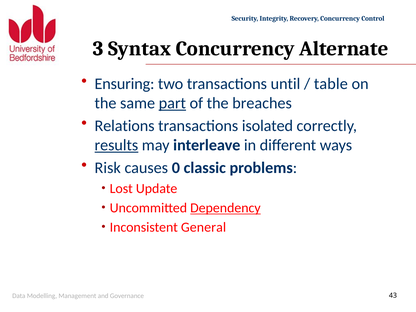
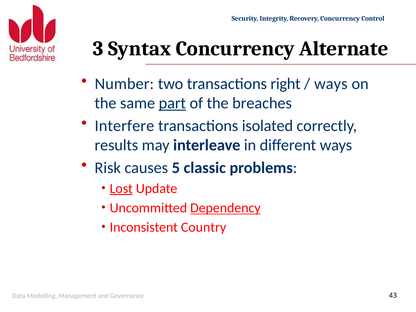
Ensuring: Ensuring -> Number (124, 84)
until: until -> right (286, 84)
table: table -> ways (331, 84)
Relations: Relations -> Interfere (124, 126)
results underline: present -> none (116, 145)
0: 0 -> 5 (176, 168)
Lost underline: none -> present (121, 189)
General: General -> Country (204, 227)
